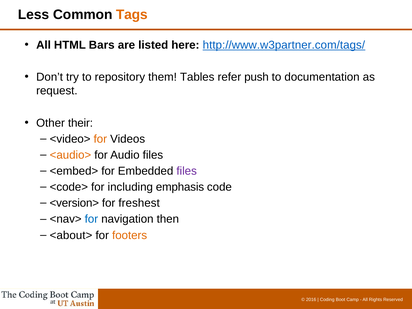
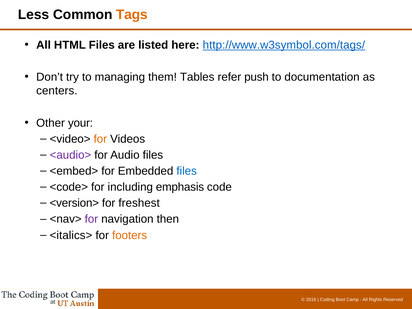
HTML Bars: Bars -> Files (102, 45)
http://www.w3partner.com/tags/: http://www.w3partner.com/tags/ -> http://www.w3symbol.com/tags/ (284, 45)
repository: repository -> managing (120, 77)
request: request -> centers (57, 91)
their: their -> your (80, 123)
<audio> colour: orange -> purple (70, 155)
files colour: purple -> blue (187, 171)
for colour: blue -> purple (91, 219)
<about>: <about> -> <italics> (71, 235)
